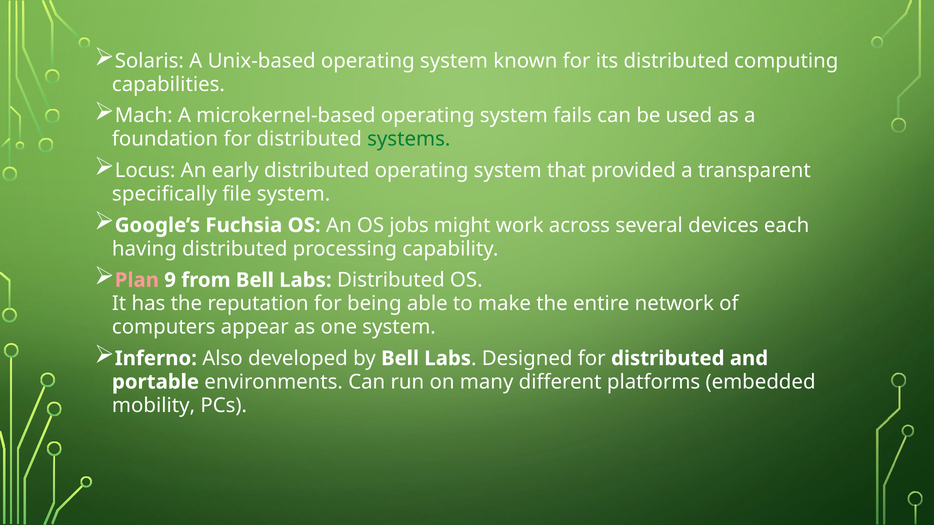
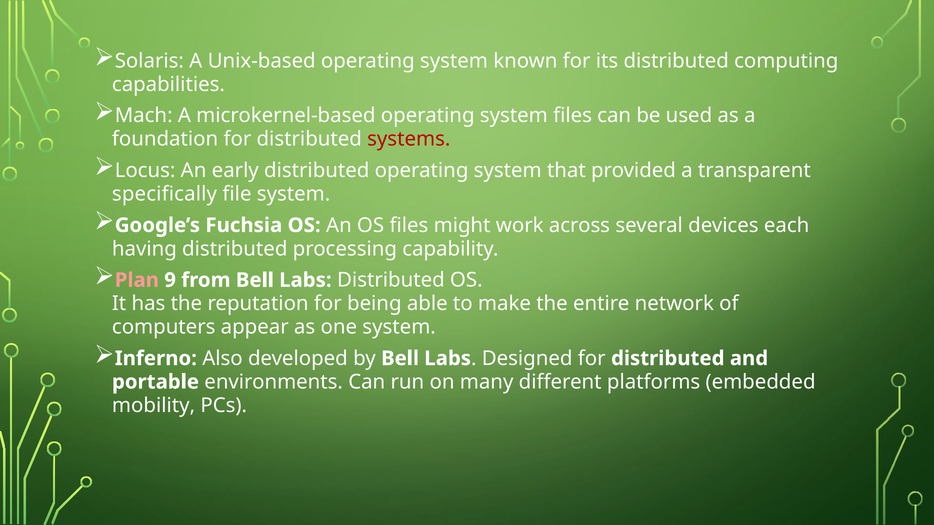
system fails: fails -> files (573, 116)
systems colour: green -> red (409, 139)
OS jobs: jobs -> files (409, 225)
